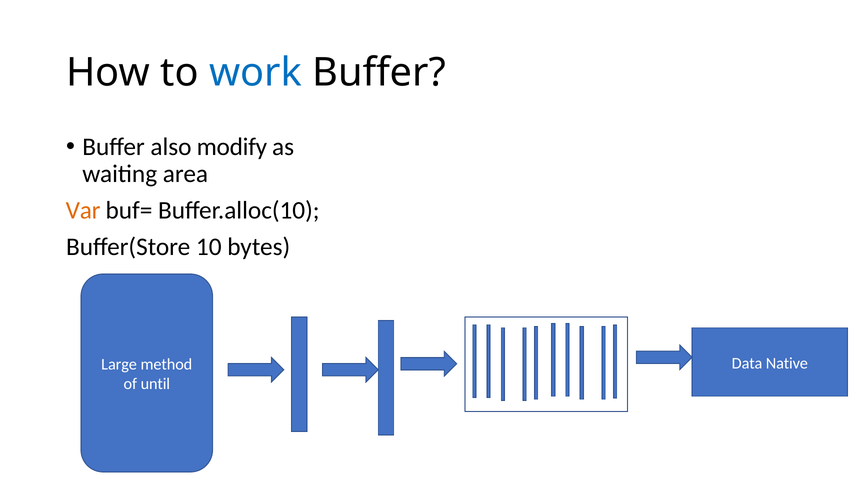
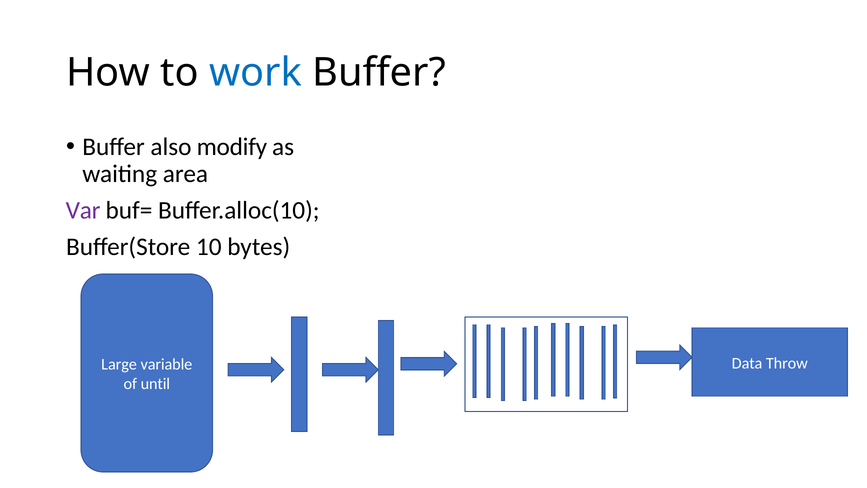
Var colour: orange -> purple (83, 210)
Native: Native -> Throw (787, 363)
method: method -> variable (166, 364)
